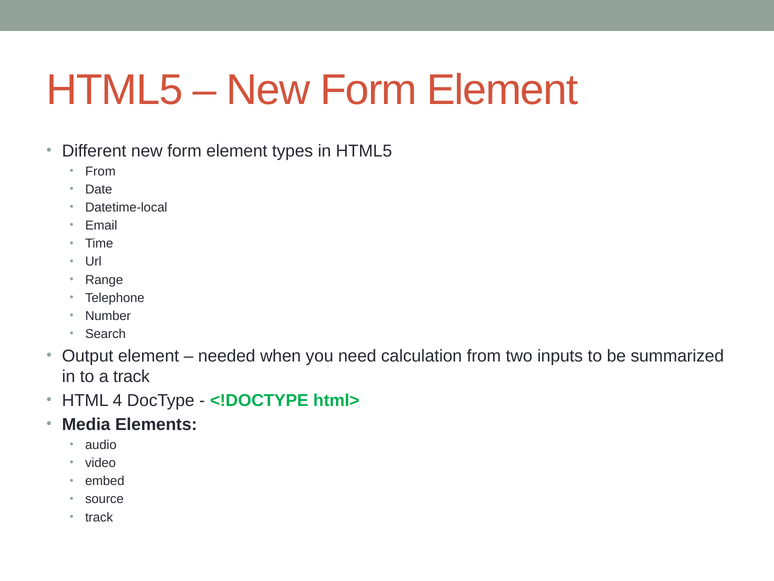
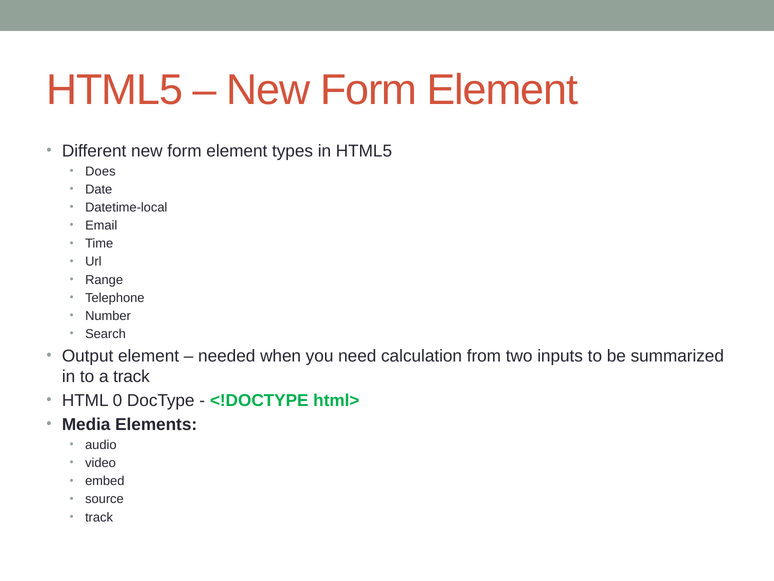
From: From -> Does (100, 171)
4: 4 -> 0 (117, 400)
